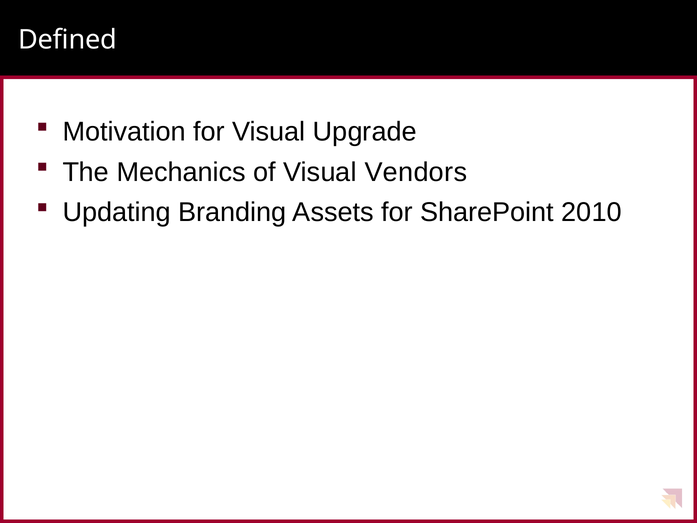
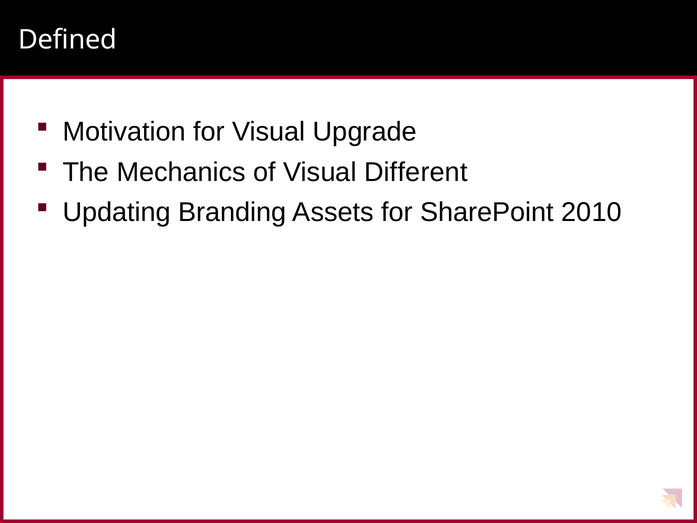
Vendors: Vendors -> Different (416, 172)
